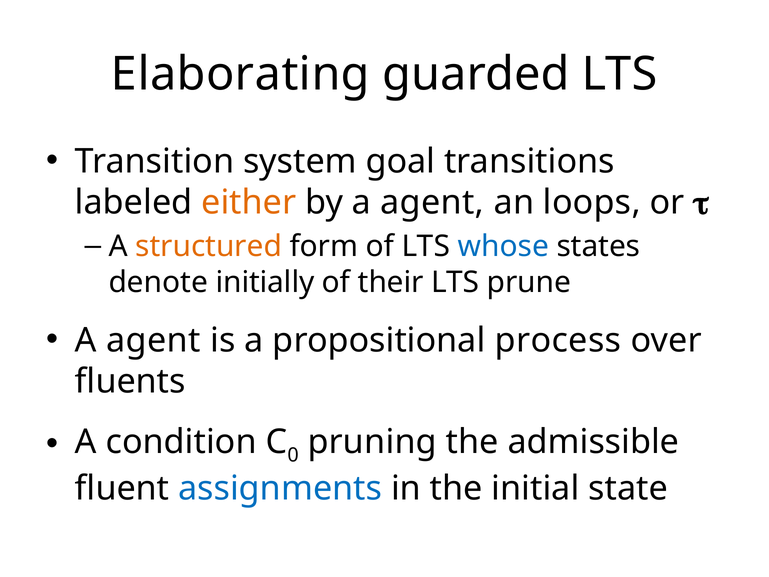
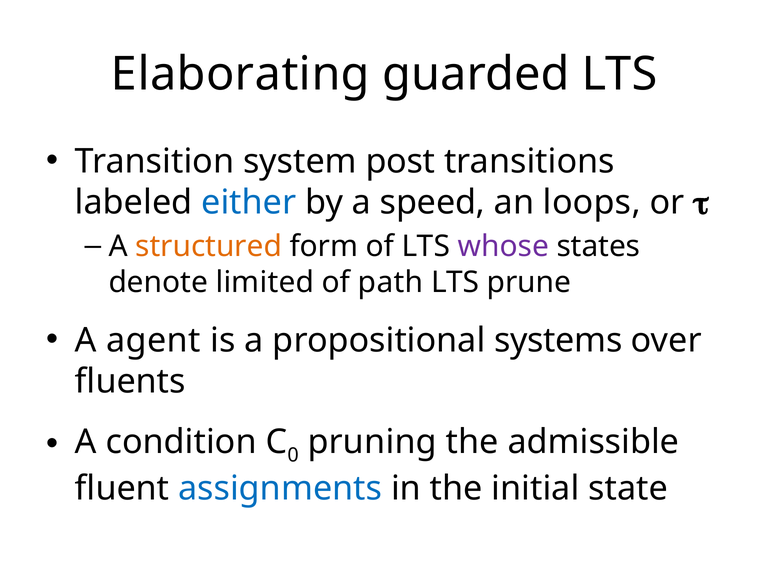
goal: goal -> post (400, 161)
either colour: orange -> blue (249, 202)
by a agent: agent -> speed (433, 202)
whose colour: blue -> purple (503, 247)
initially: initially -> limited (265, 282)
their: their -> path (391, 282)
process: process -> systems (558, 340)
